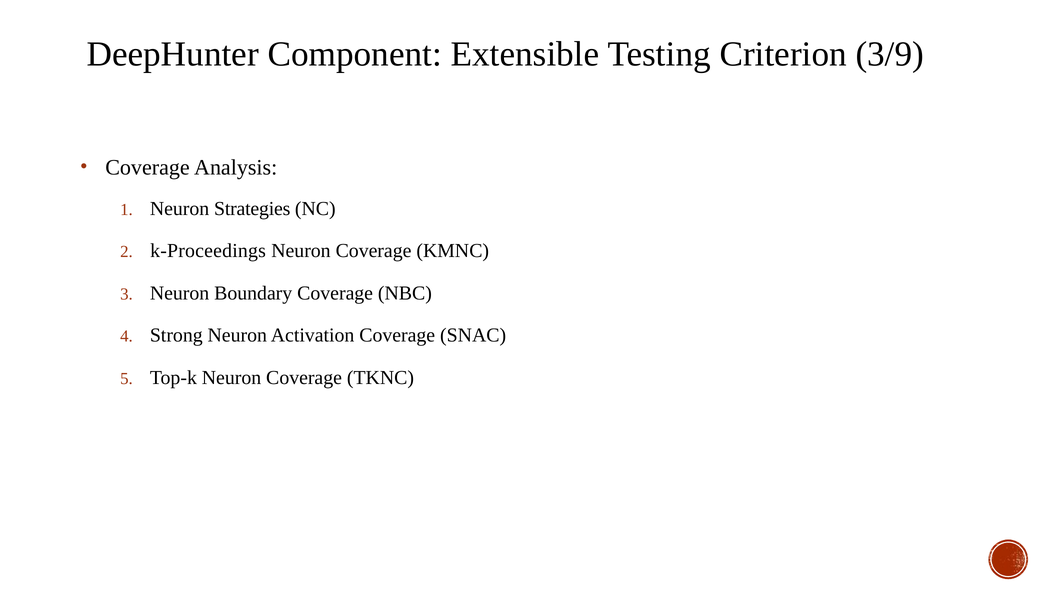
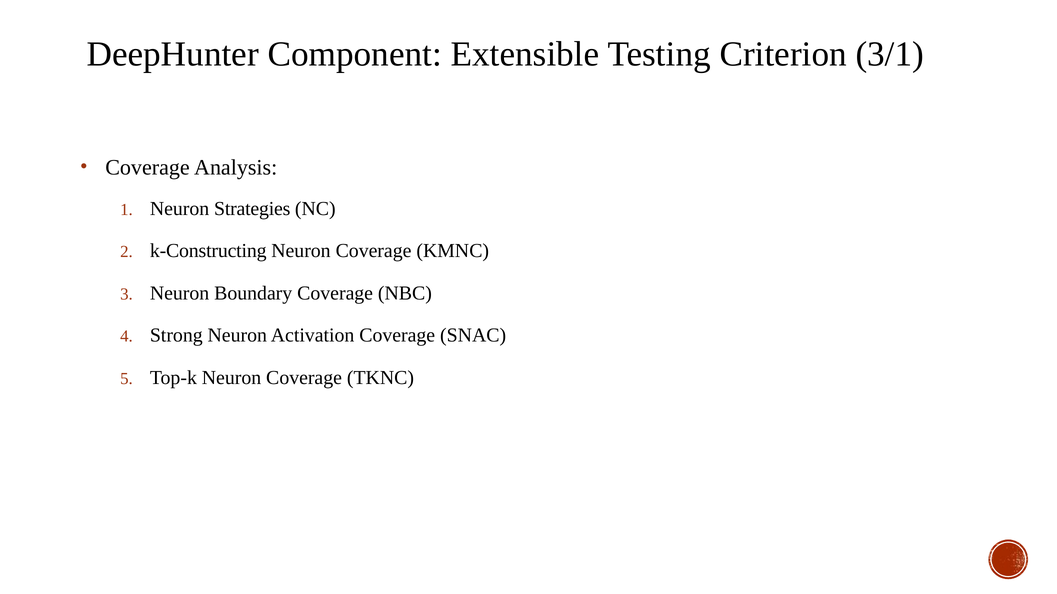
3/9: 3/9 -> 3/1 (890, 54)
k-Proceedings: k-Proceedings -> k-Constructing (208, 251)
